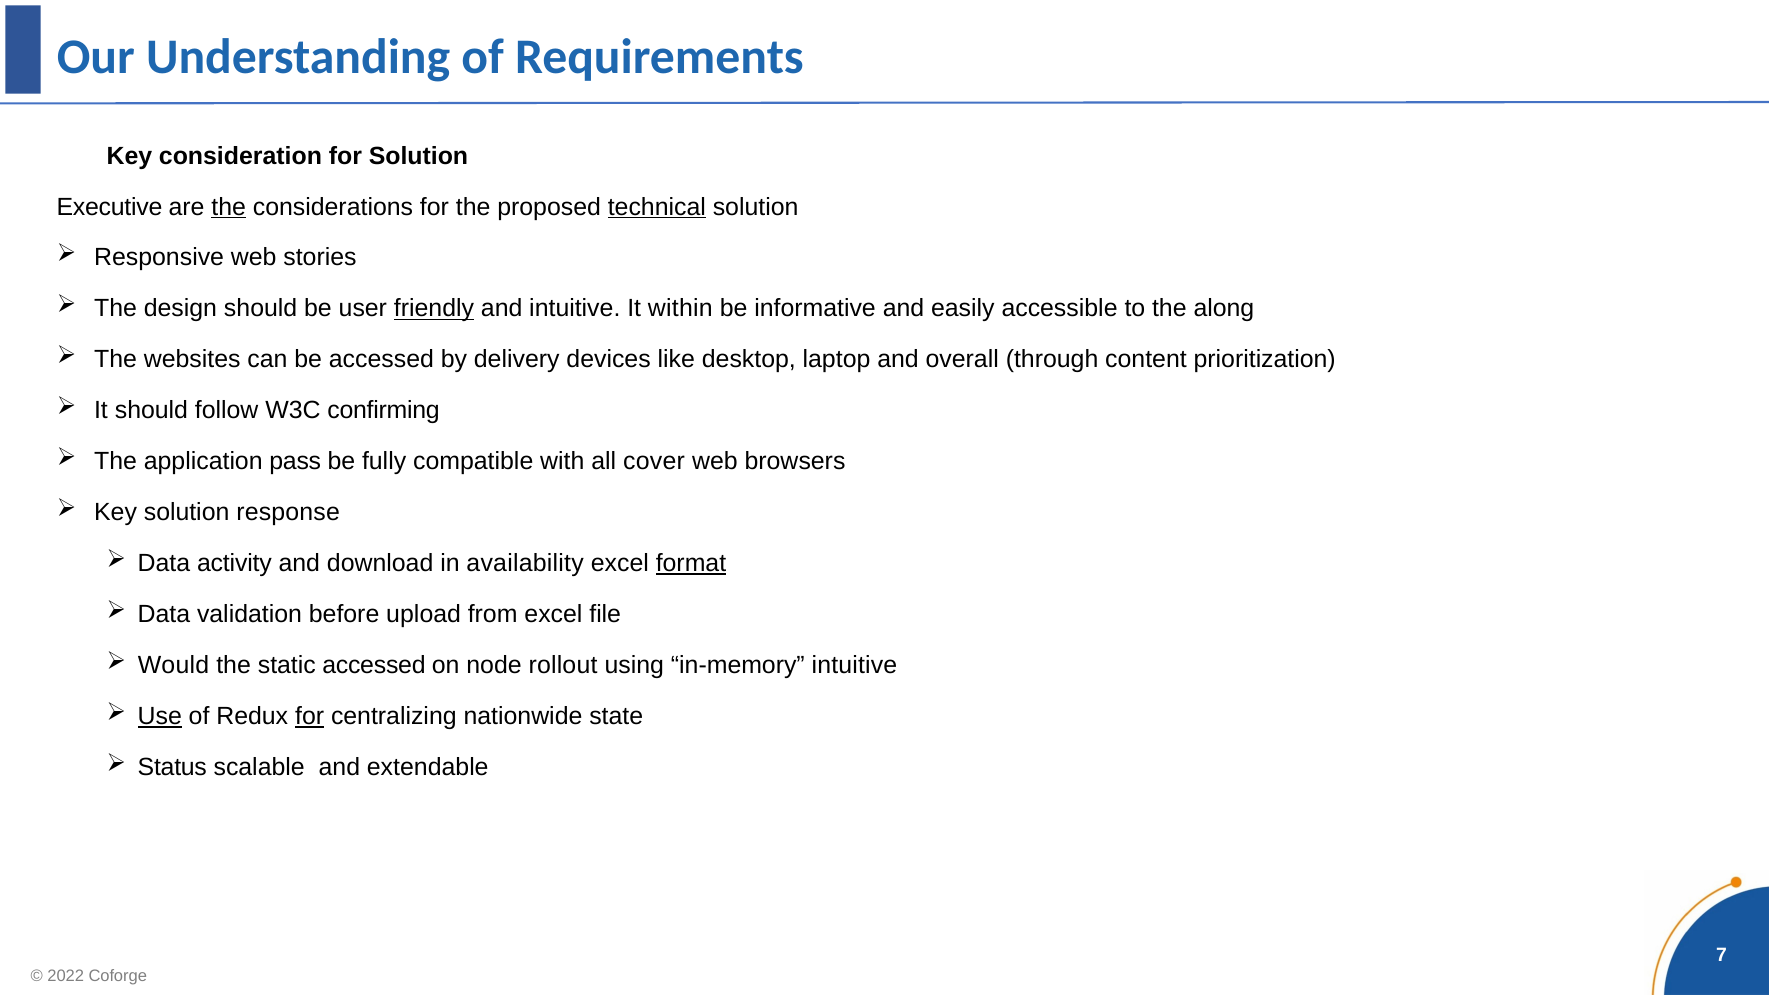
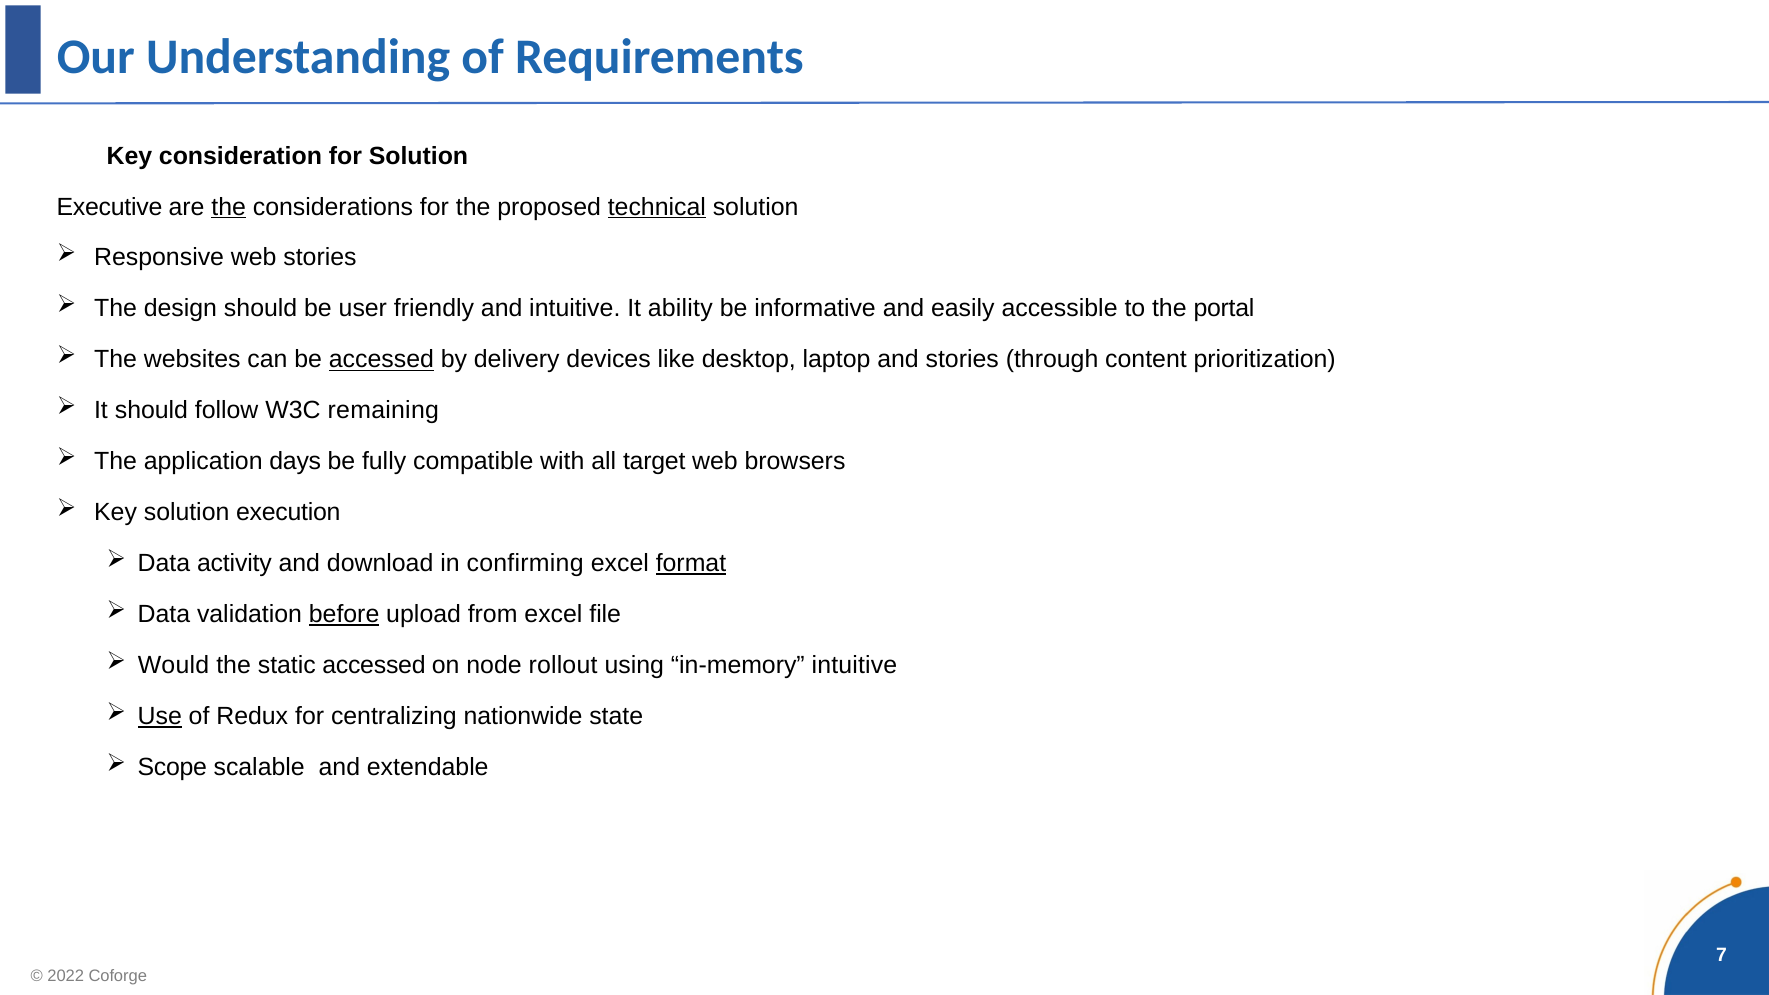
friendly underline: present -> none (434, 309)
within: within -> ability (680, 309)
along: along -> portal (1224, 309)
accessed underline: none -> present (381, 360)
and overall: overall -> stories (962, 360)
confirming: confirming -> remaining (383, 411)
pass: pass -> days (295, 461)
cover: cover -> target (654, 461)
response: response -> execution (288, 512)
availability: availability -> confirming (525, 563)
before underline: none -> present (344, 614)
for underline: present -> none (310, 716)
Status: Status -> Scope (172, 767)
